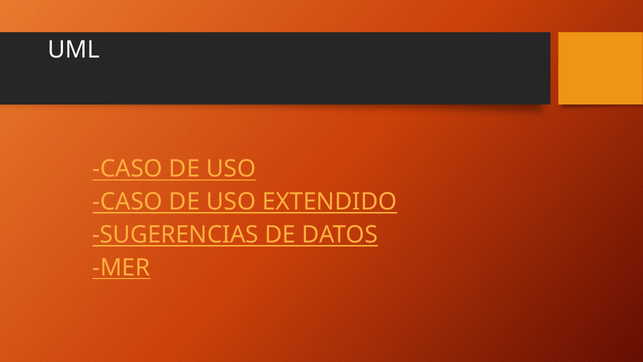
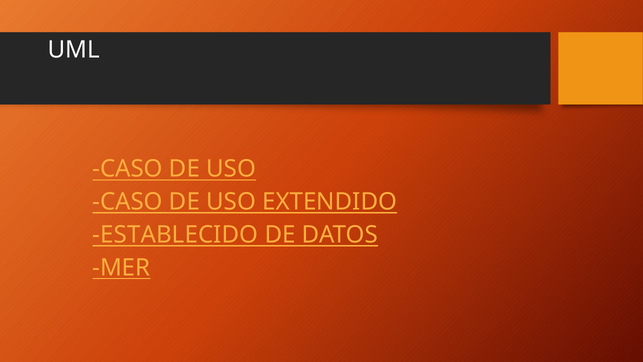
SUGERENCIAS: SUGERENCIAS -> ESTABLECIDO (175, 235)
